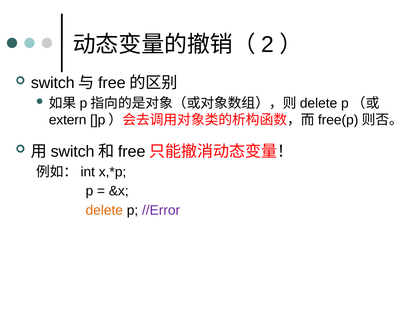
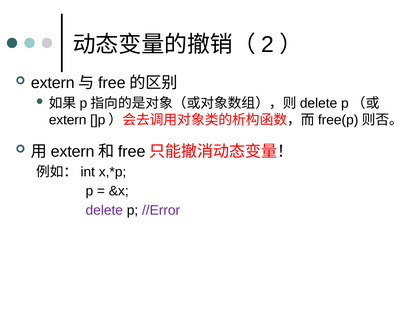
switch: switch -> extern (53, 83)
switch: switch -> extern (73, 151)
delete colour: orange -> purple (104, 210)
